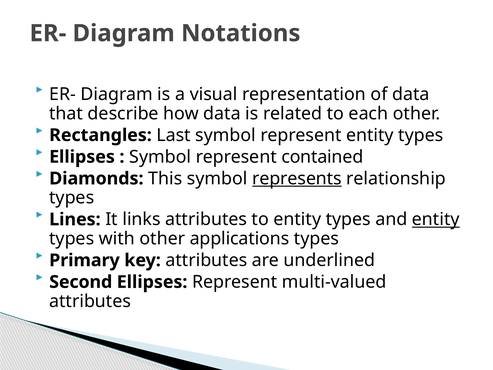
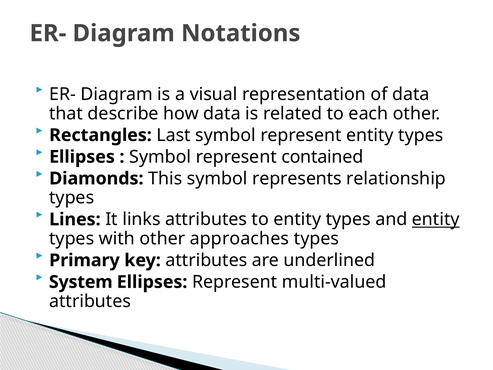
represents underline: present -> none (297, 178)
applications: applications -> approaches (239, 239)
Second: Second -> System (81, 282)
